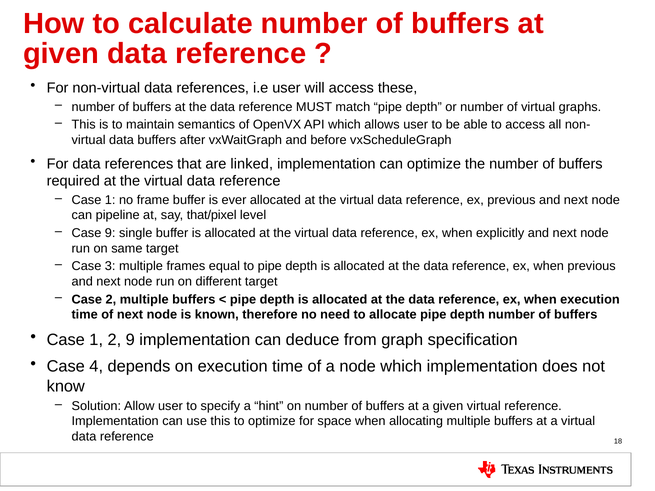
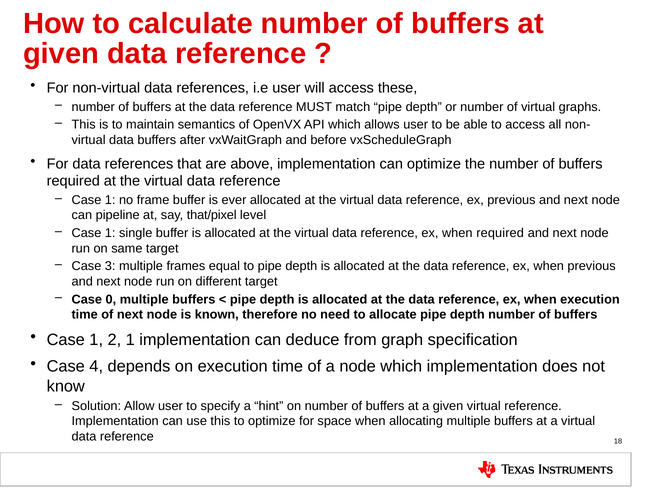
linked: linked -> above (252, 164)
9: 9 -> 1 (110, 233)
when explicitly: explicitly -> required (500, 233)
Case 2: 2 -> 0 (111, 299)
2 9: 9 -> 1 (130, 340)
